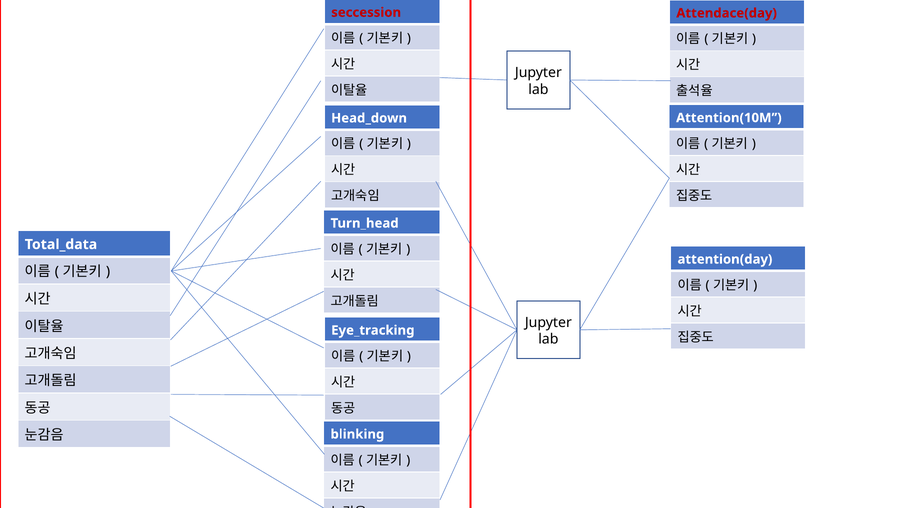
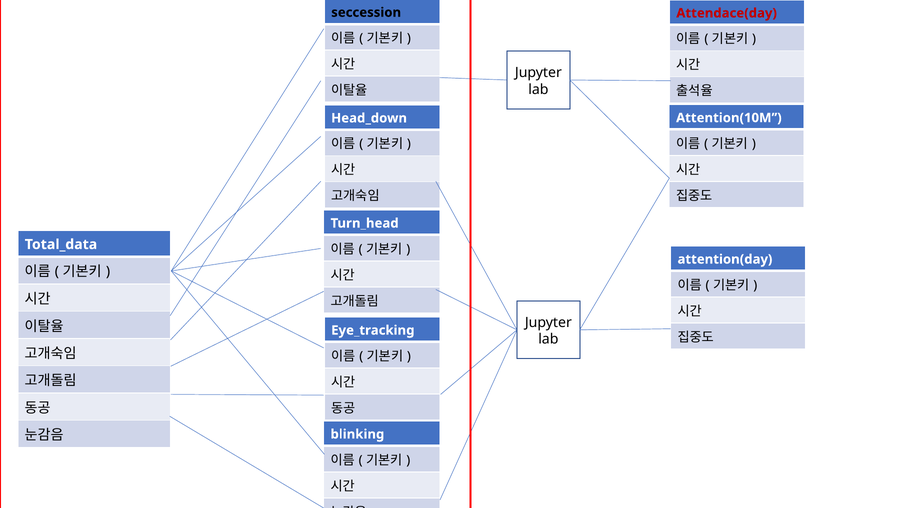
seccession colour: red -> black (366, 12)
